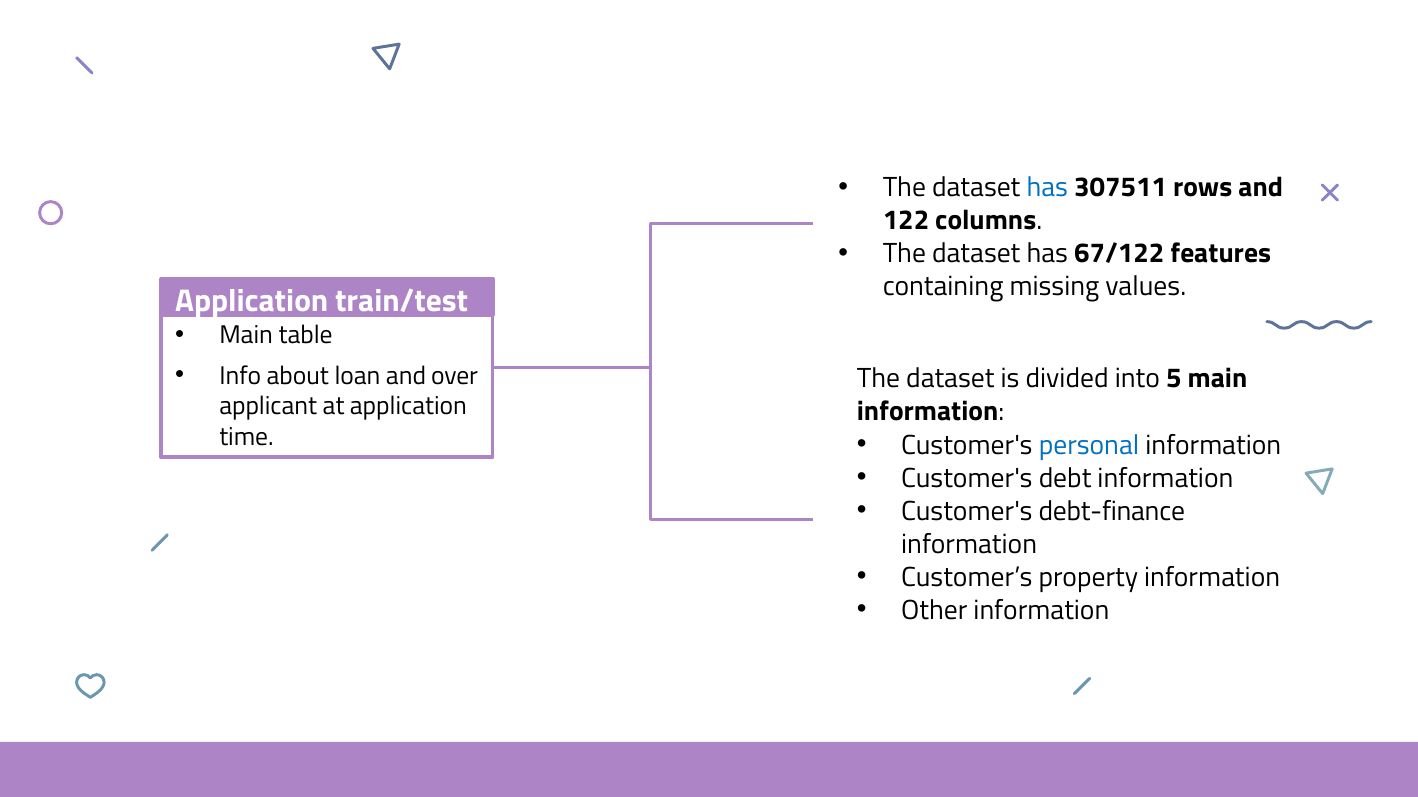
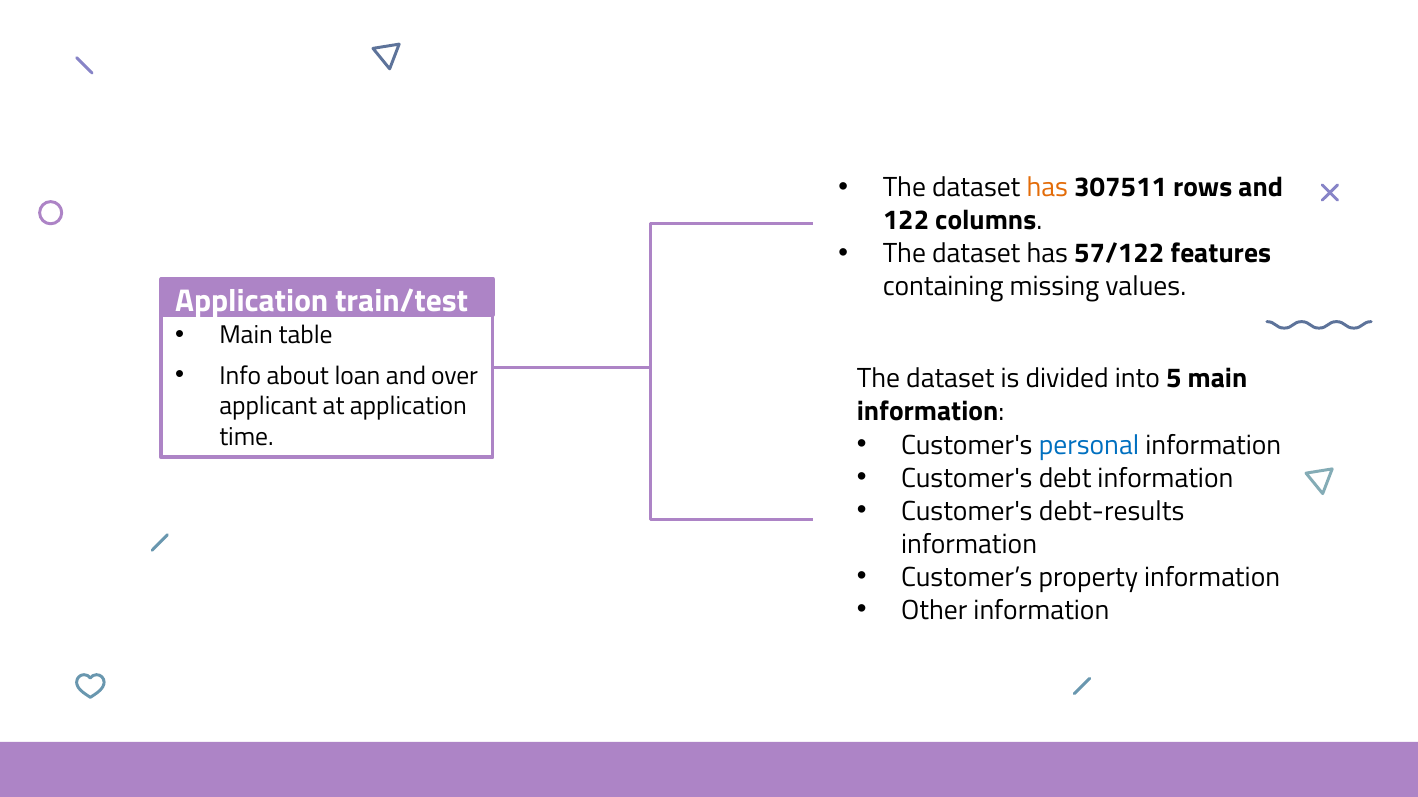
has colour: blue -> orange (1047, 188)
67/122: 67/122 -> 57/122 (1119, 254)
debt-finance: debt-finance -> debt-results (1112, 511)
